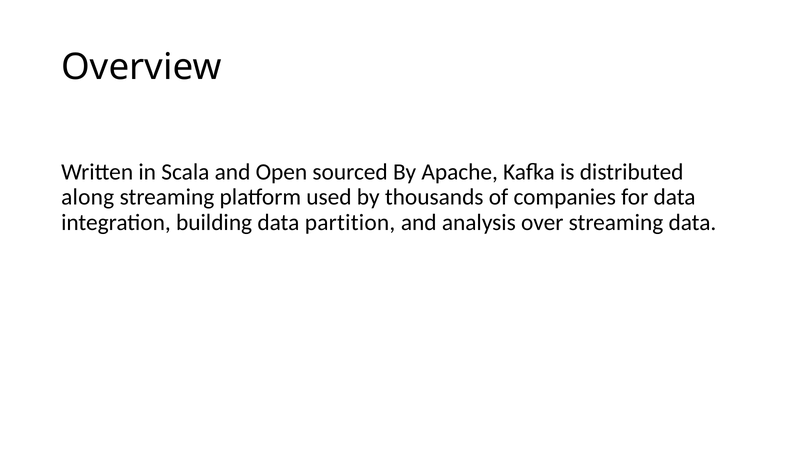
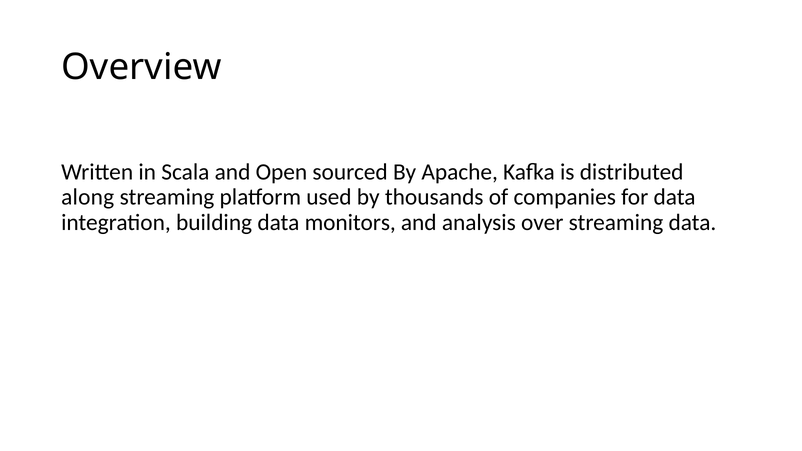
partition: partition -> monitors (350, 223)
